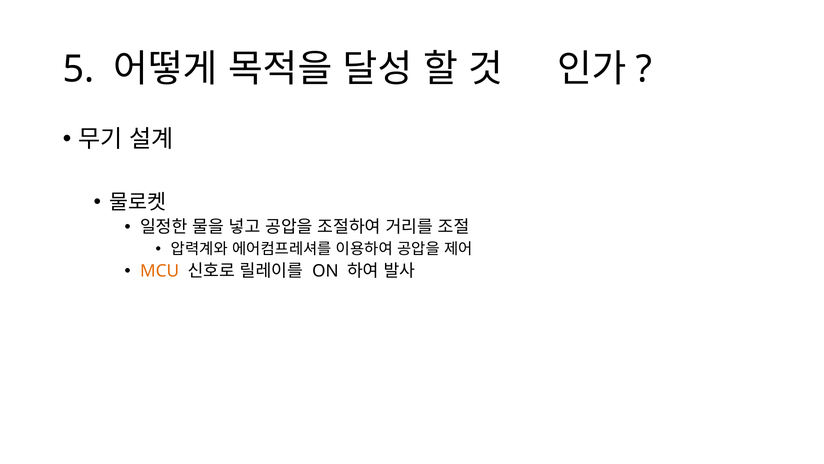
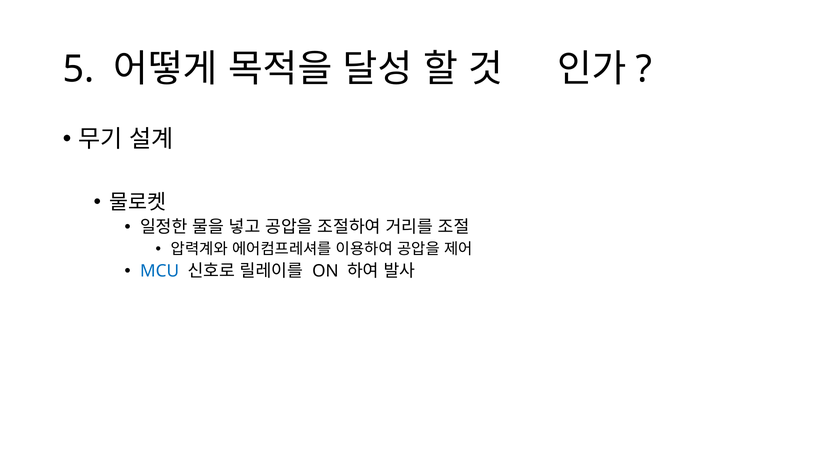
MCU colour: orange -> blue (160, 271)
